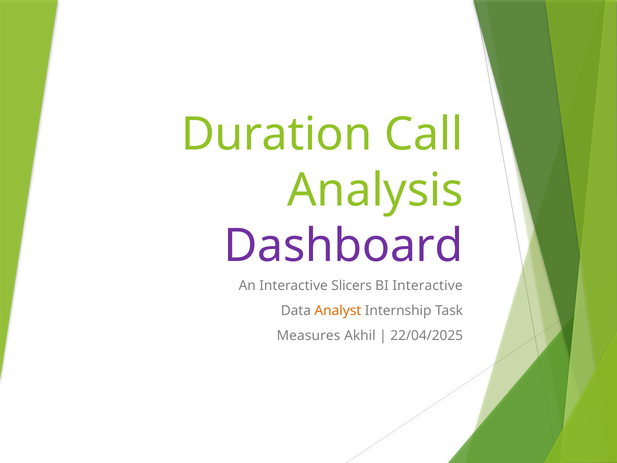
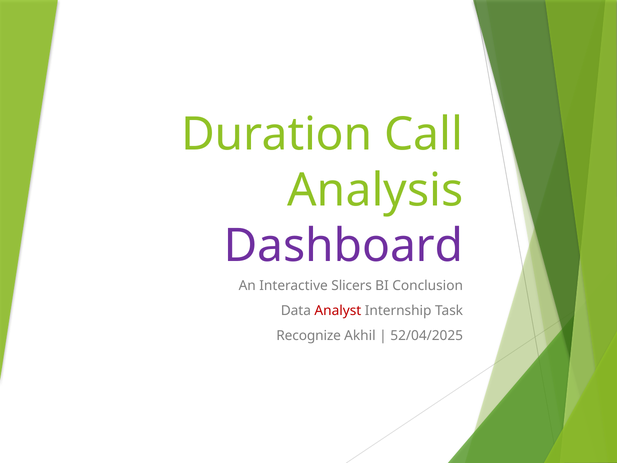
BI Interactive: Interactive -> Conclusion (428, 286)
Analyst colour: orange -> red (338, 311)
Measures: Measures -> Recognize (309, 336)
22/04/2025: 22/04/2025 -> 52/04/2025 (427, 336)
